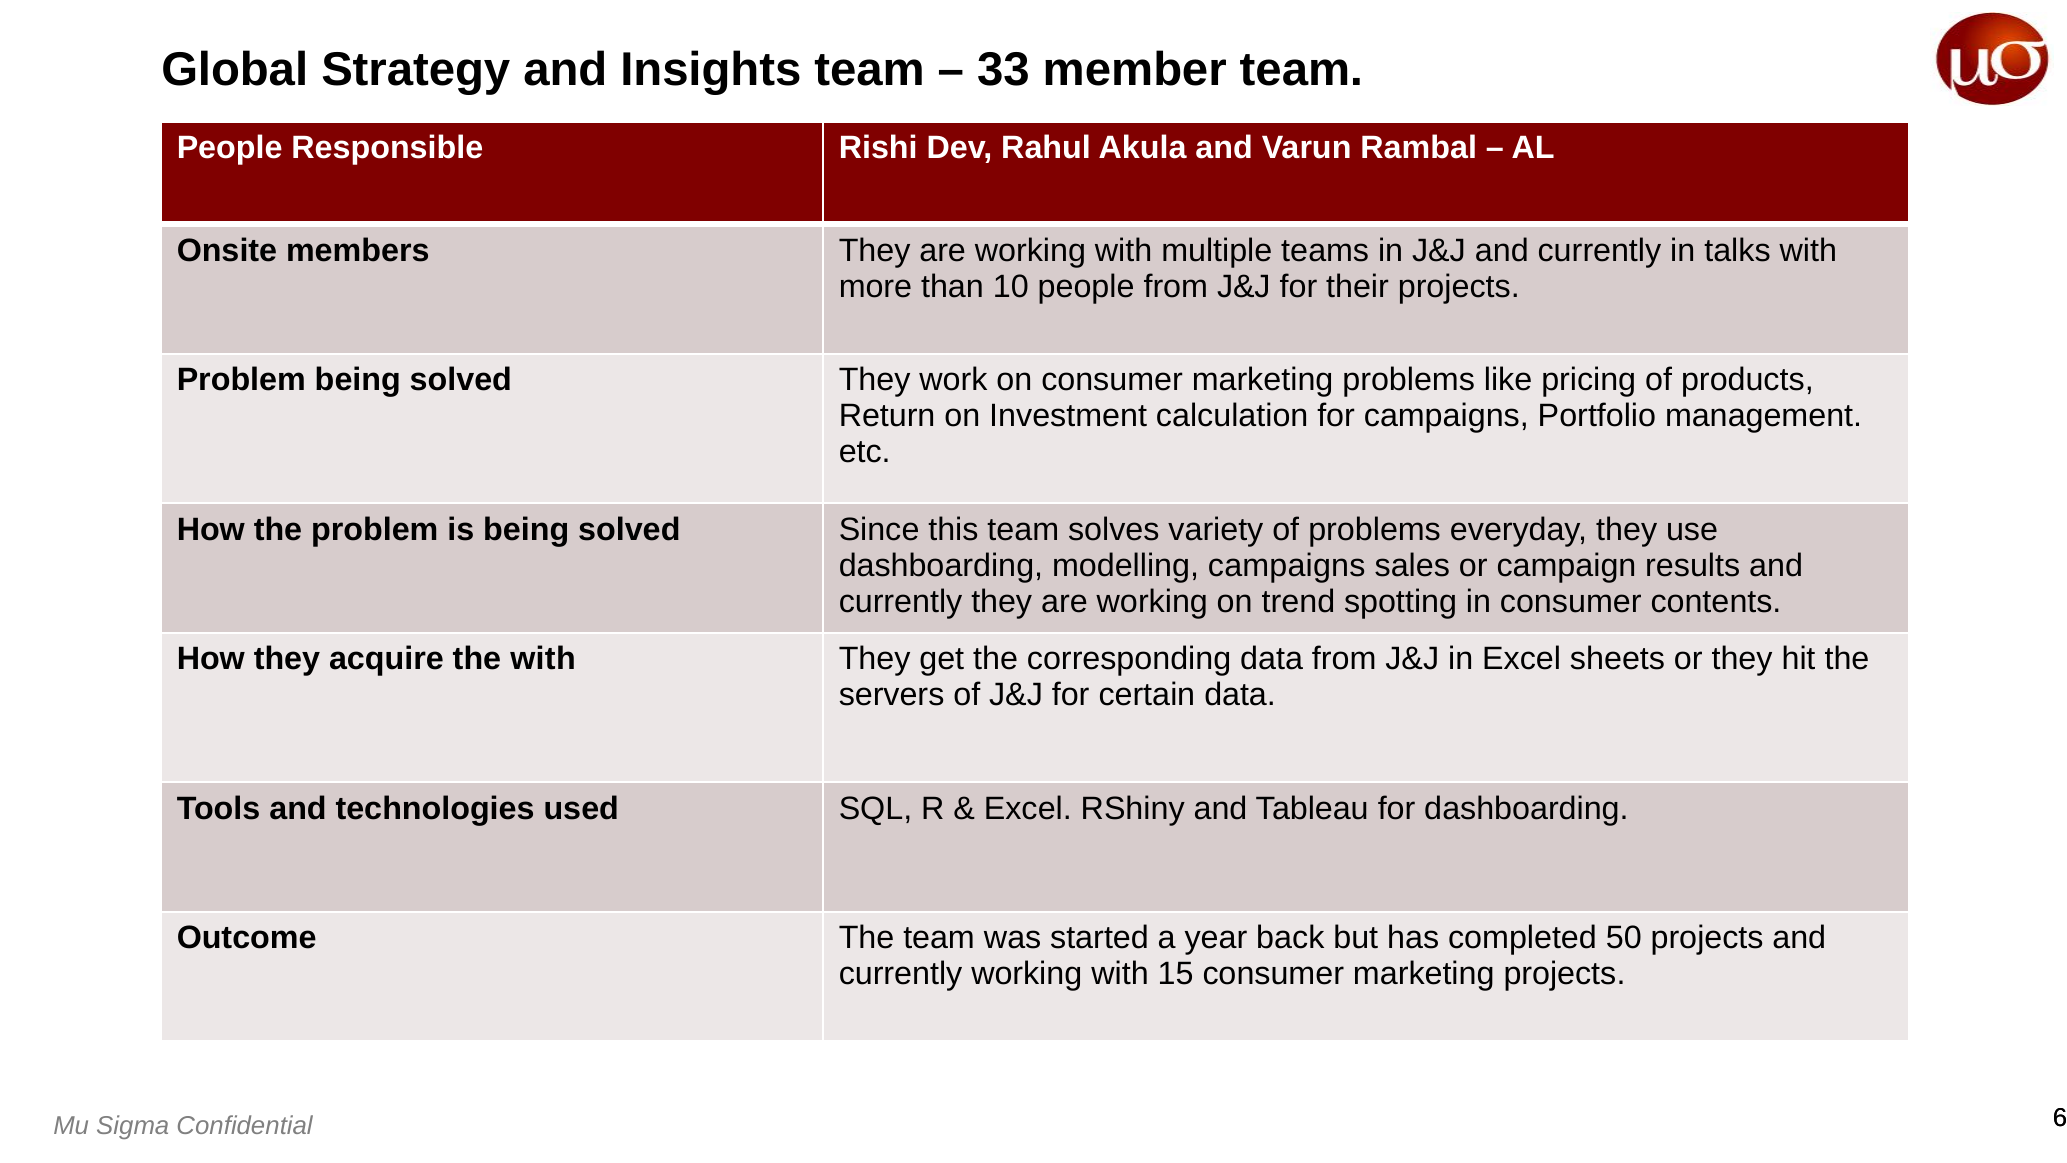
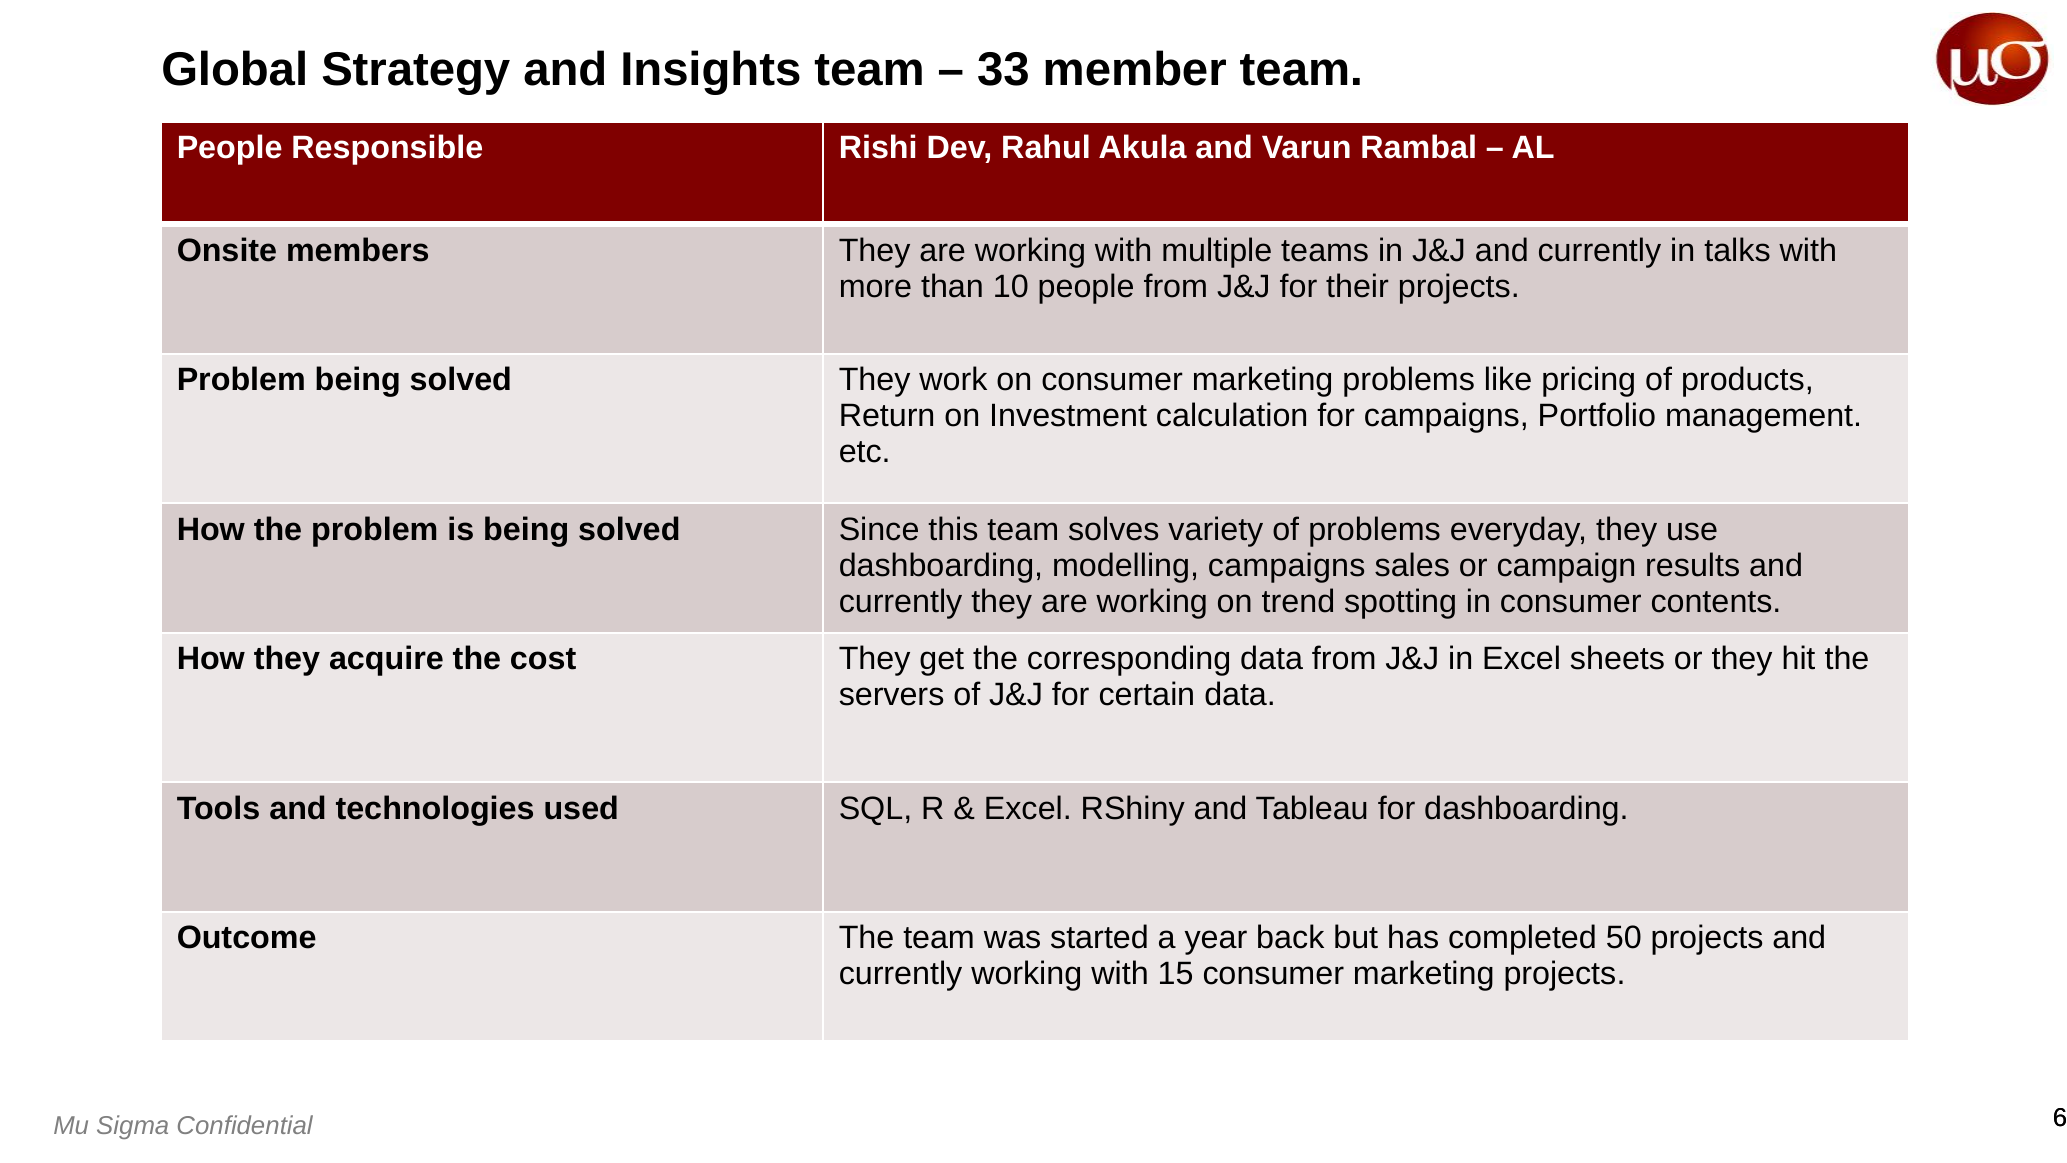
the with: with -> cost (543, 659)
